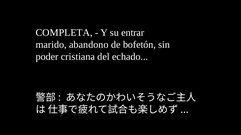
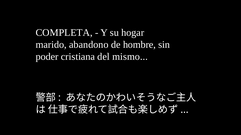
entrar: entrar -> hogar (133, 33)
bofetón: bofetón -> hombre (139, 45)
echado: echado -> mismo (130, 57)
